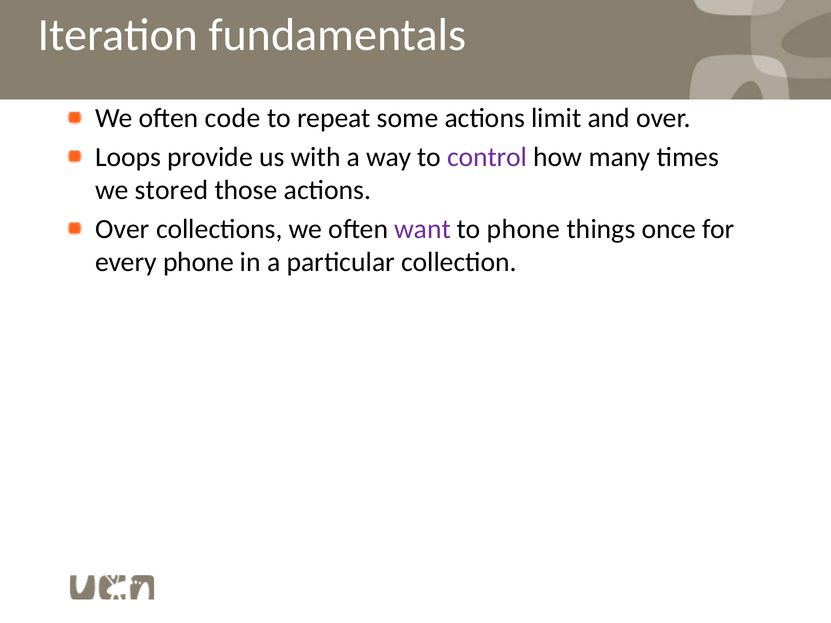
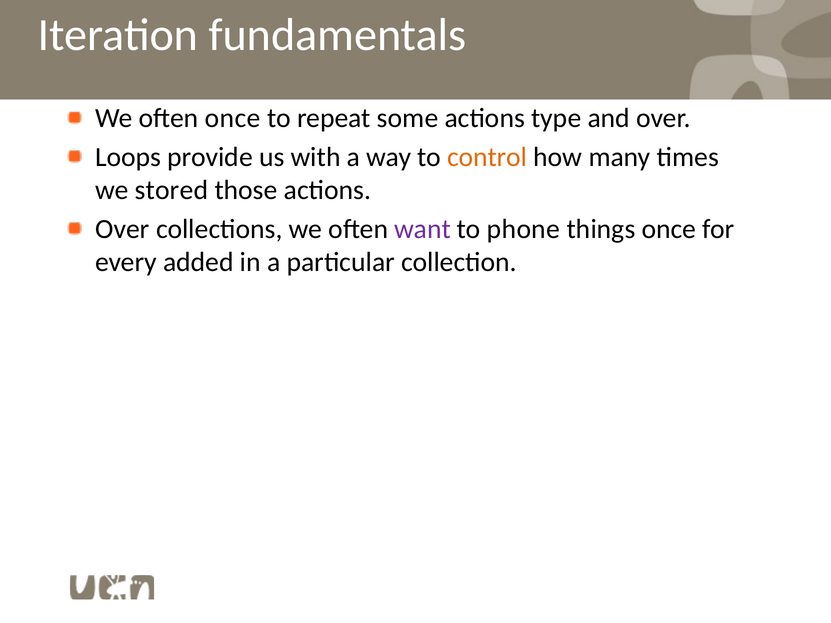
often code: code -> once (233, 118)
limit: limit -> type (556, 118)
control colour: purple -> orange (487, 157)
every phone: phone -> added (198, 262)
